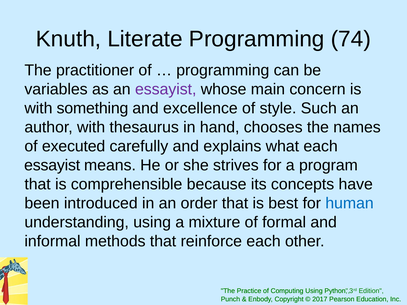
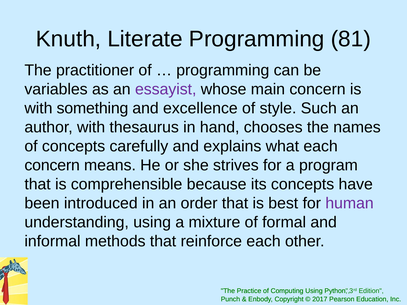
74: 74 -> 81 (351, 39)
of executed: executed -> concepts (74, 146)
essayist: essayist -> concern (52, 165)
human colour: blue -> purple (350, 203)
